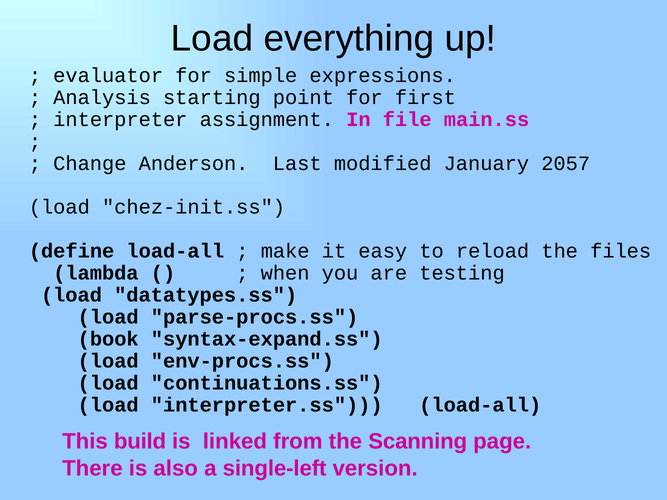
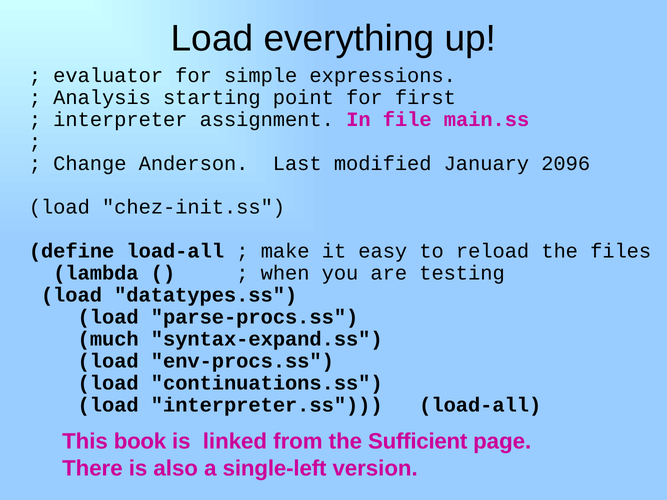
2057: 2057 -> 2096 (566, 163)
book: book -> much (108, 339)
build: build -> book (140, 442)
Scanning: Scanning -> Sufficient (418, 442)
